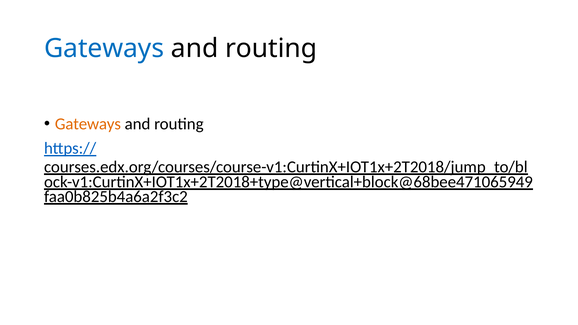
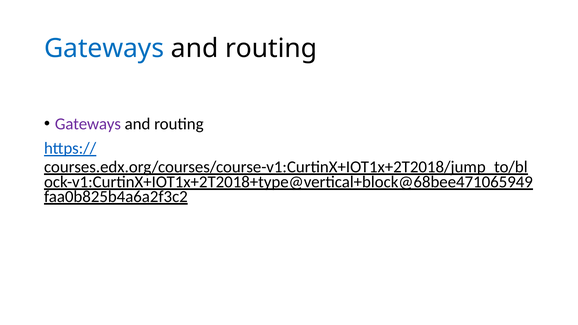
Gateways colour: orange -> purple (88, 124)
